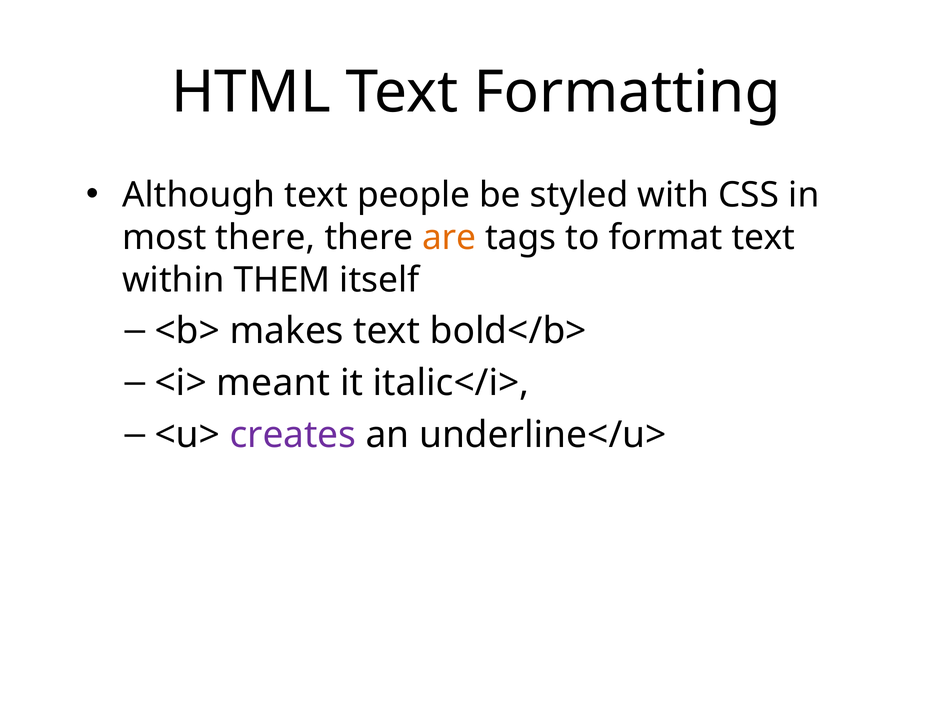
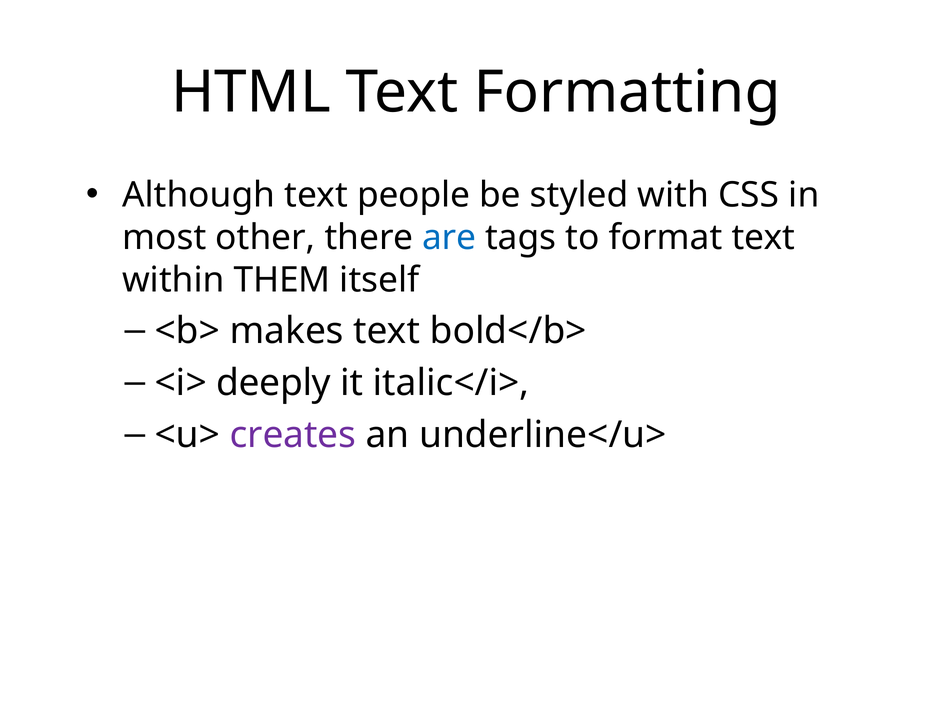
most there: there -> other (265, 237)
are colour: orange -> blue (449, 237)
meant: meant -> deeply (274, 383)
